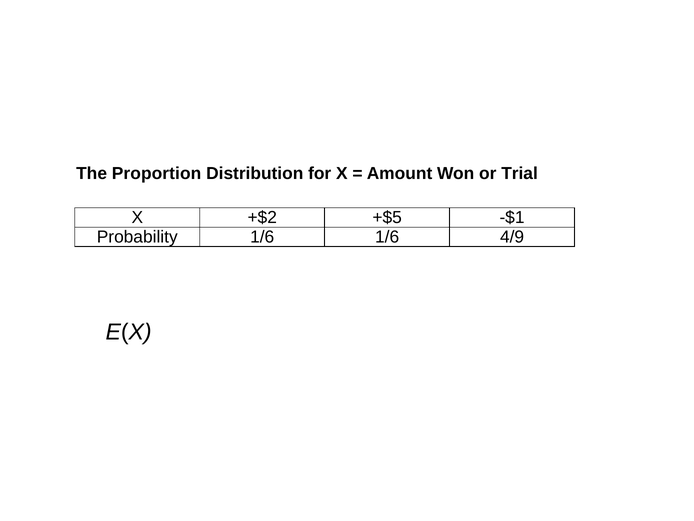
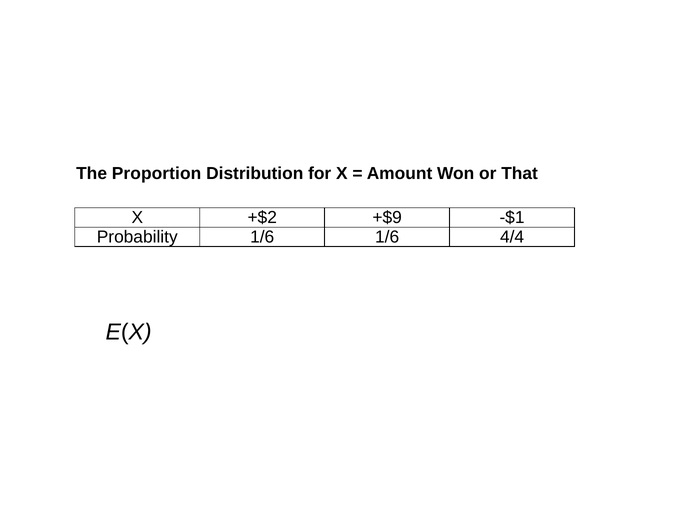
Trial: Trial -> That (520, 173)
+$5: +$5 -> +$9 (387, 218)
4/9: 4/9 -> 4/4 (512, 237)
